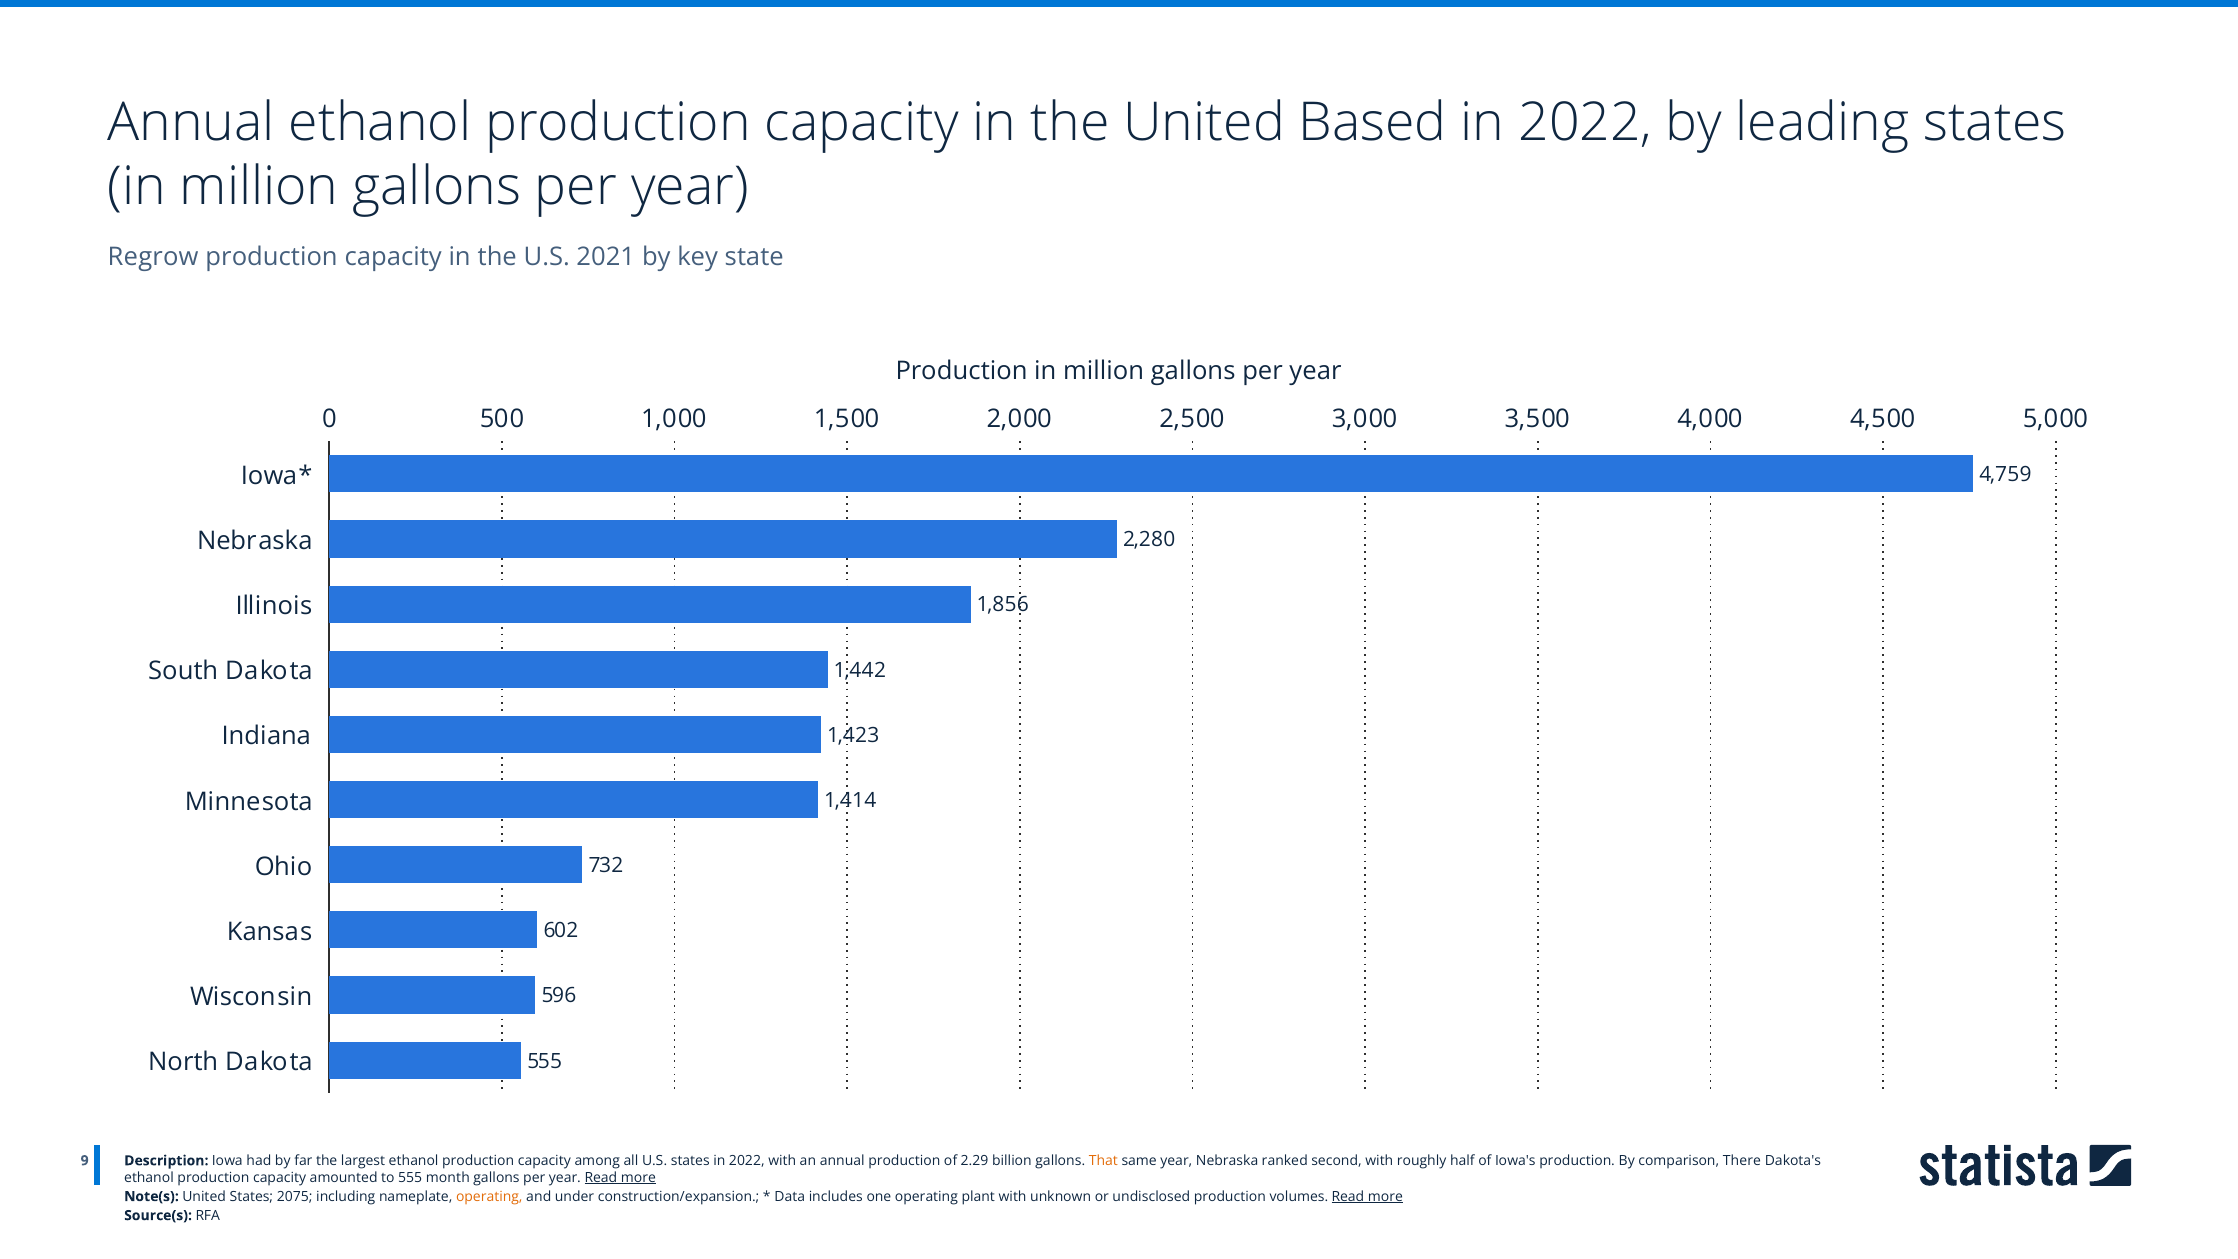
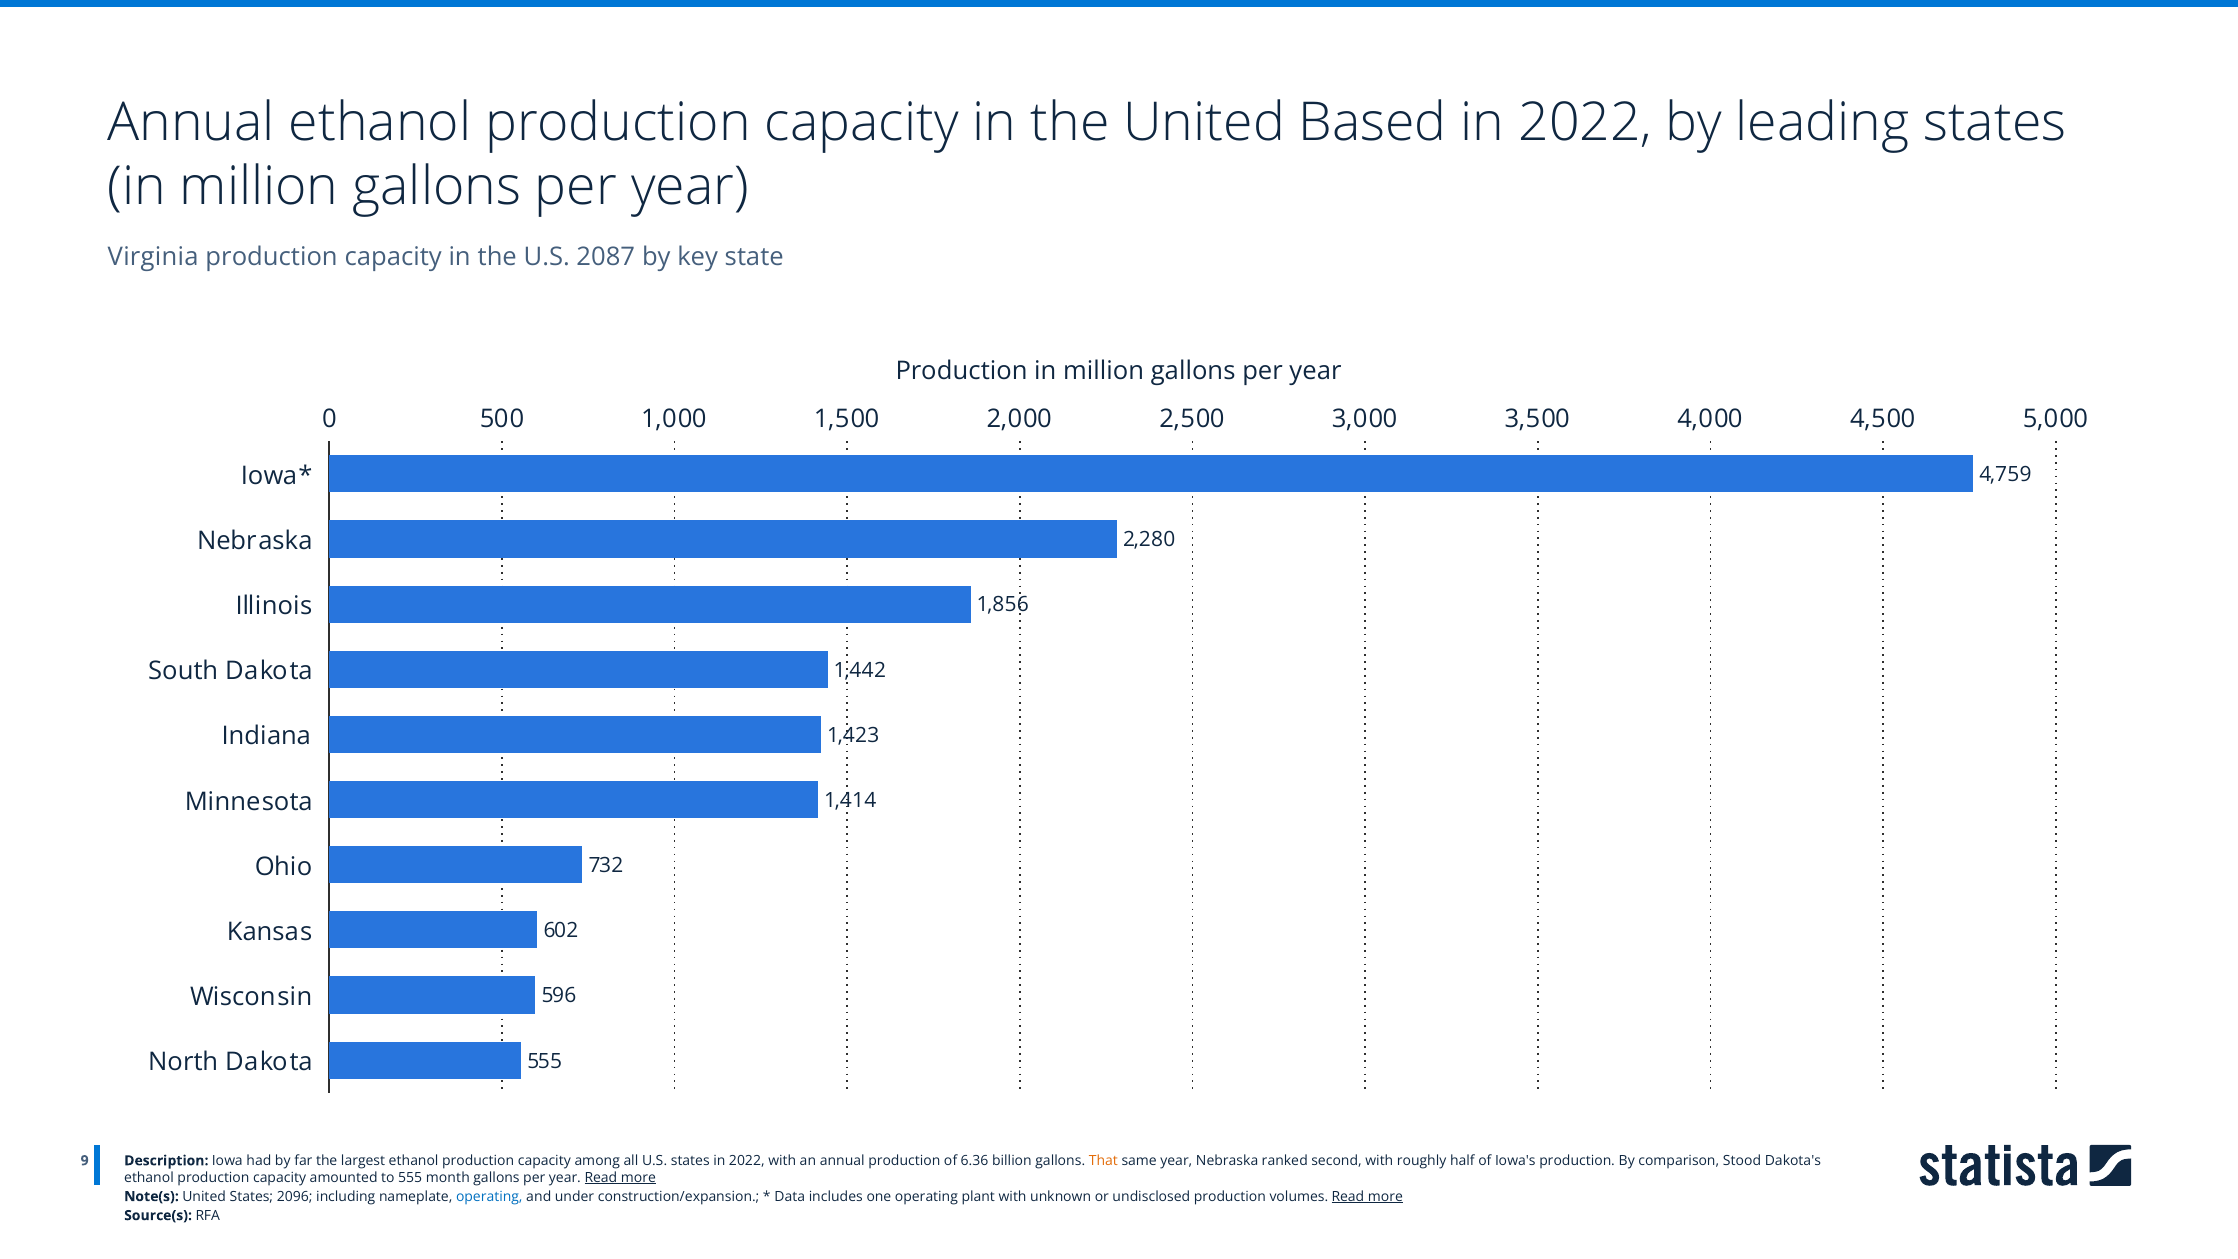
Regrow: Regrow -> Virginia (153, 257)
2021: 2021 -> 2087 (606, 257)
2.29: 2.29 -> 6.36 (975, 1161)
There: There -> Stood (1742, 1161)
2075: 2075 -> 2096 (295, 1196)
operating colour: orange -> blue (489, 1196)
